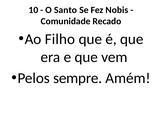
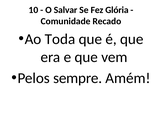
Santo: Santo -> Salvar (66, 10)
Nobis: Nobis -> Glória (117, 10)
Filho: Filho -> Toda (60, 39)
